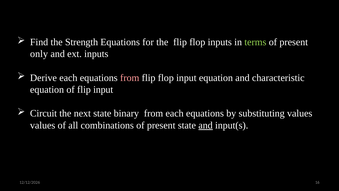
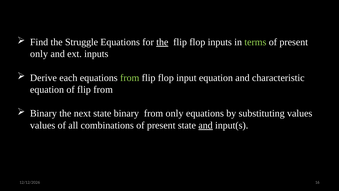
Strength: Strength -> Struggle (82, 42)
the underline: none -> present (162, 42)
from colour: pink -> light green (130, 78)
flip input: input -> from (103, 90)
Circuit: Circuit -> Binary (43, 113)
from each: each -> only (175, 113)
